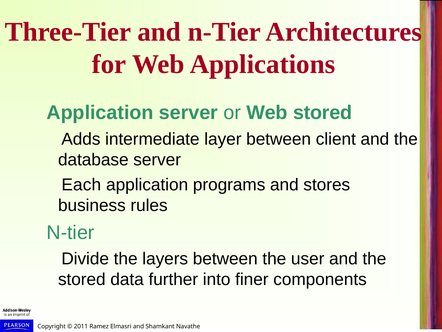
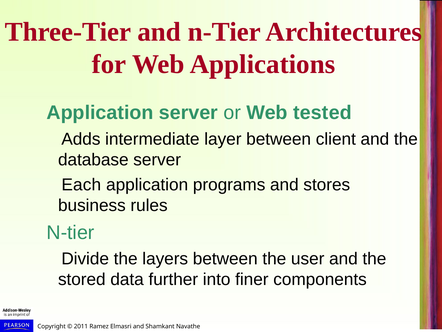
Web stored: stored -> tested (322, 113)
